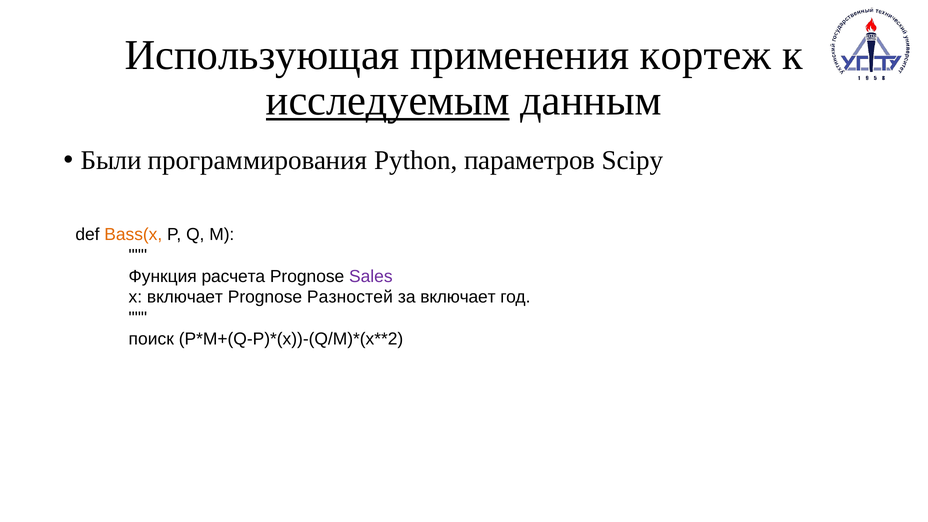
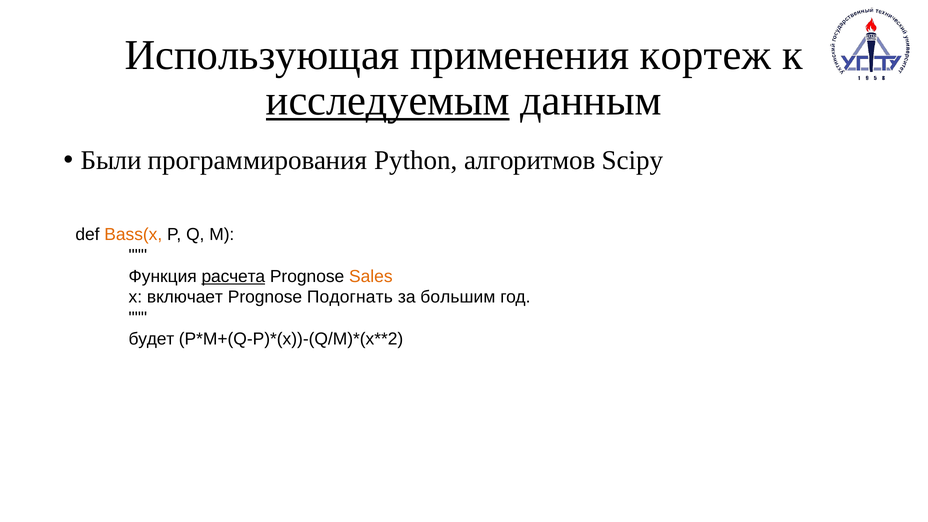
параметров: параметров -> алгоритмов (530, 160)
расчета underline: none -> present (233, 276)
Sales colour: purple -> orange (371, 276)
Разностей: Разностей -> Подогнать (350, 297)
за включает: включает -> большим (458, 297)
поиск: поиск -> будет (151, 339)
